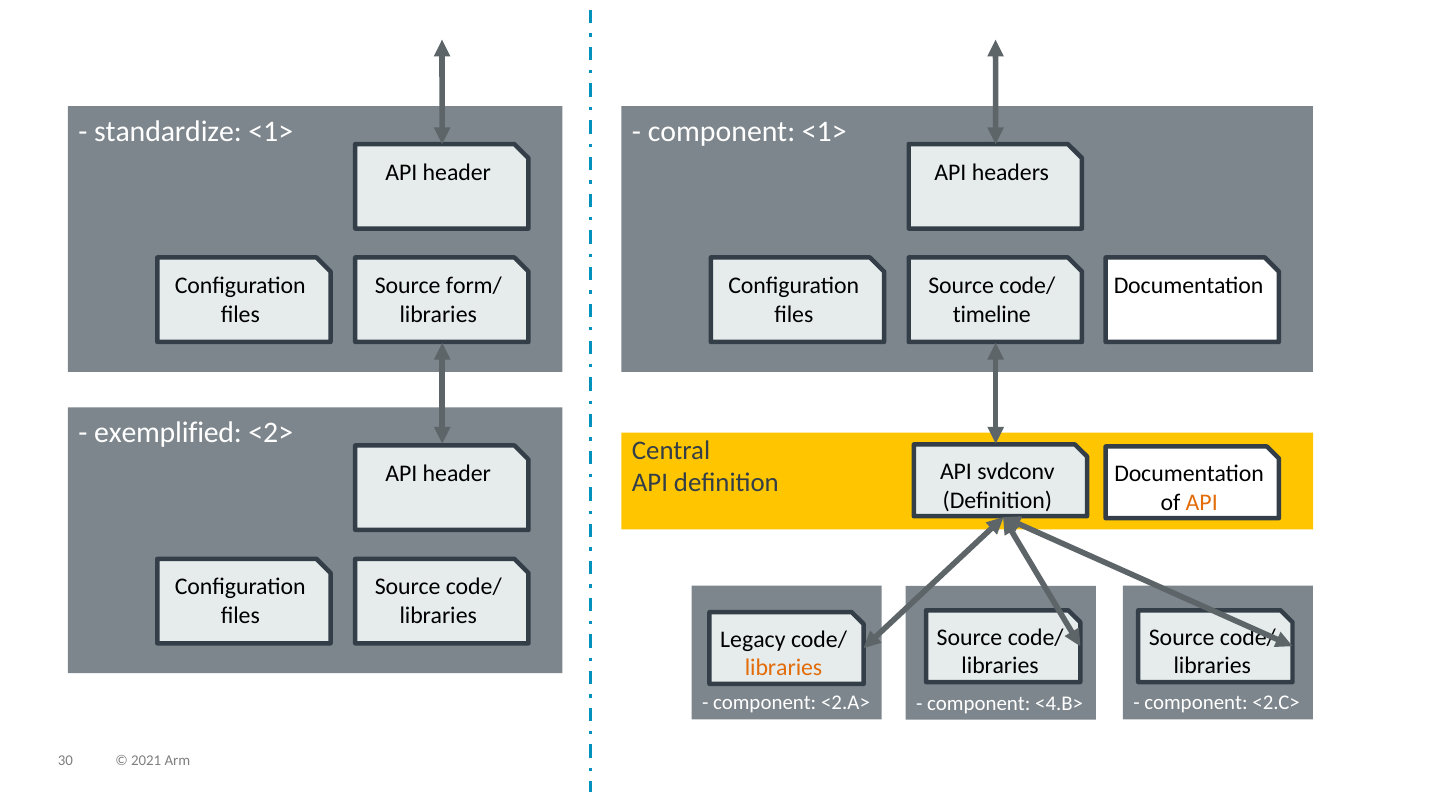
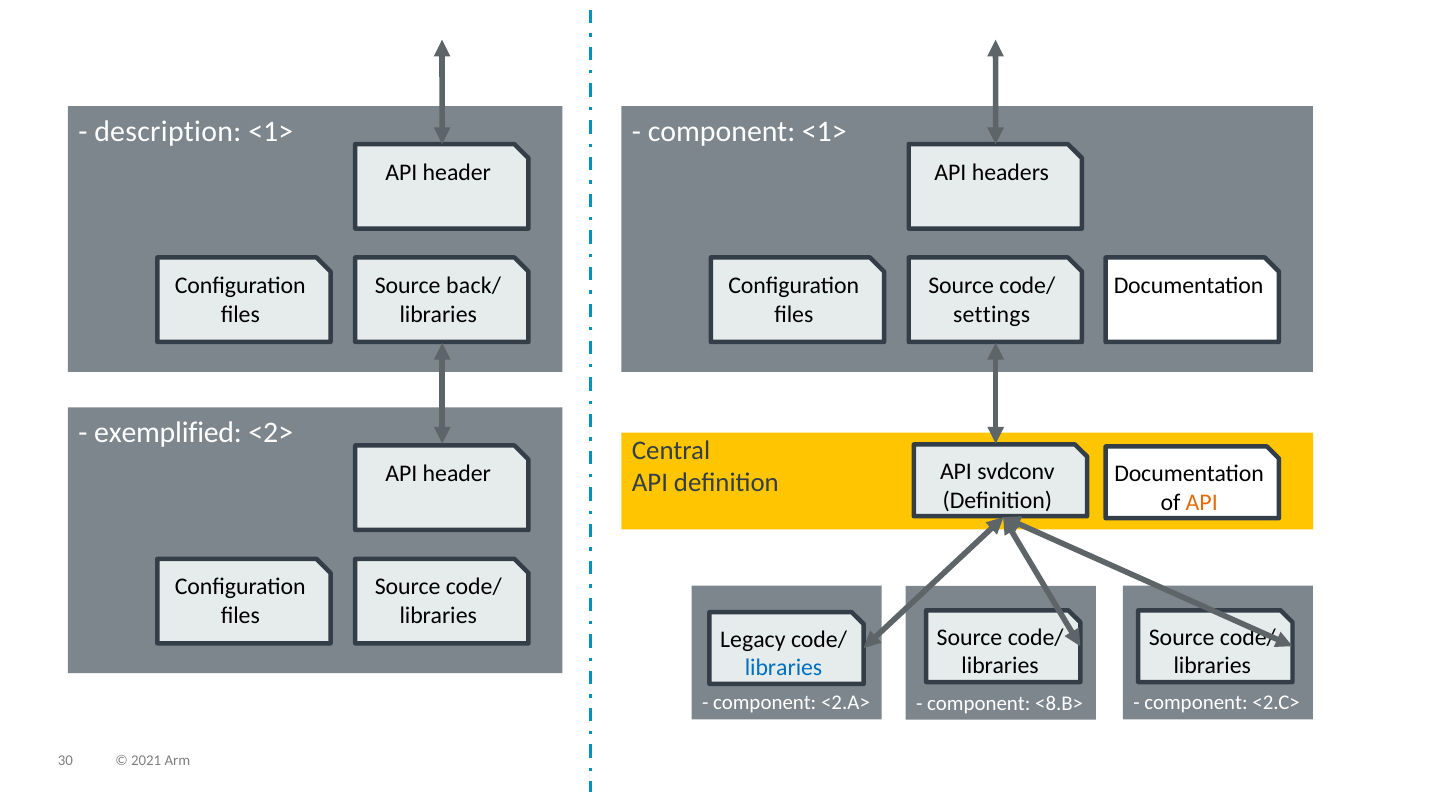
standardize: standardize -> description (168, 131)
form/: form/ -> back/ (474, 286)
timeline: timeline -> settings (992, 314)
libraries colour: orange -> blue (784, 668)
<4.B>: <4.B> -> <8.B> (1059, 703)
